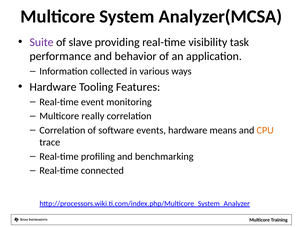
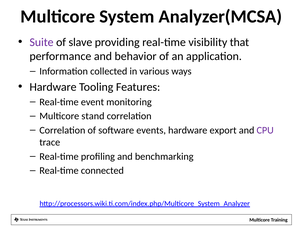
task: task -> that (239, 42)
really: really -> stand (93, 116)
means: means -> export (223, 130)
CPU colour: orange -> purple (265, 130)
